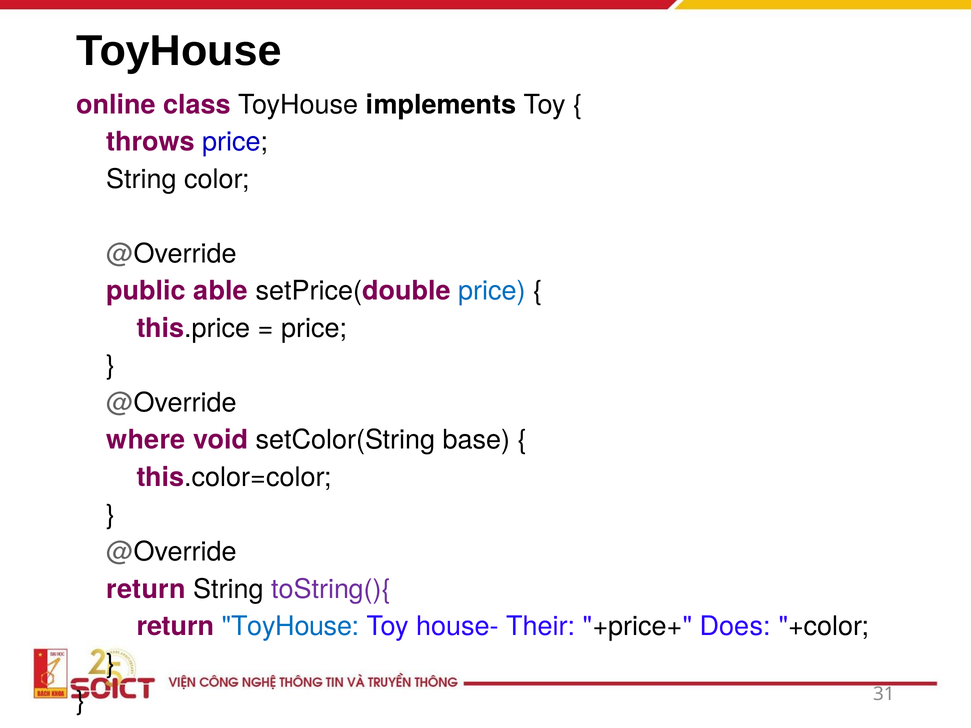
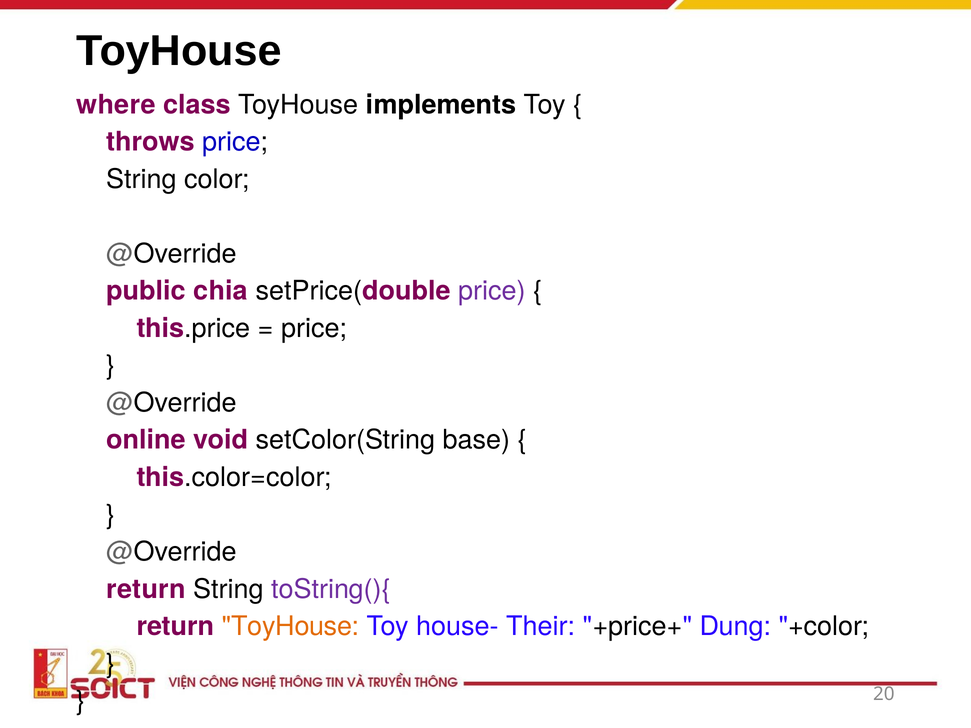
online: online -> where (116, 105)
able: able -> chia (221, 291)
price colour: blue -> purple (492, 291)
where: where -> online (146, 440)
ToyHouse colour: blue -> orange (291, 627)
Does: Does -> Dung (735, 627)
31: 31 -> 20 (884, 694)
